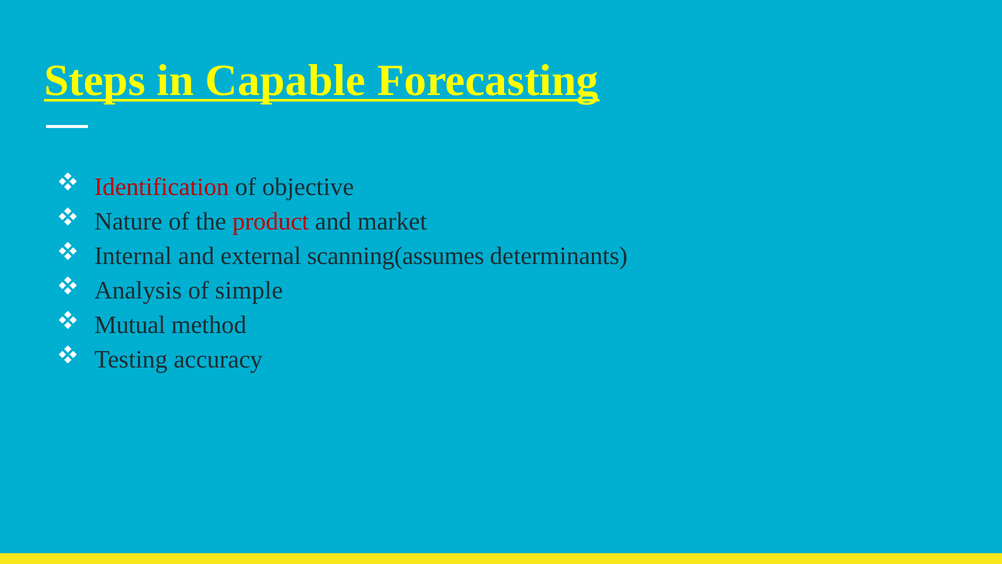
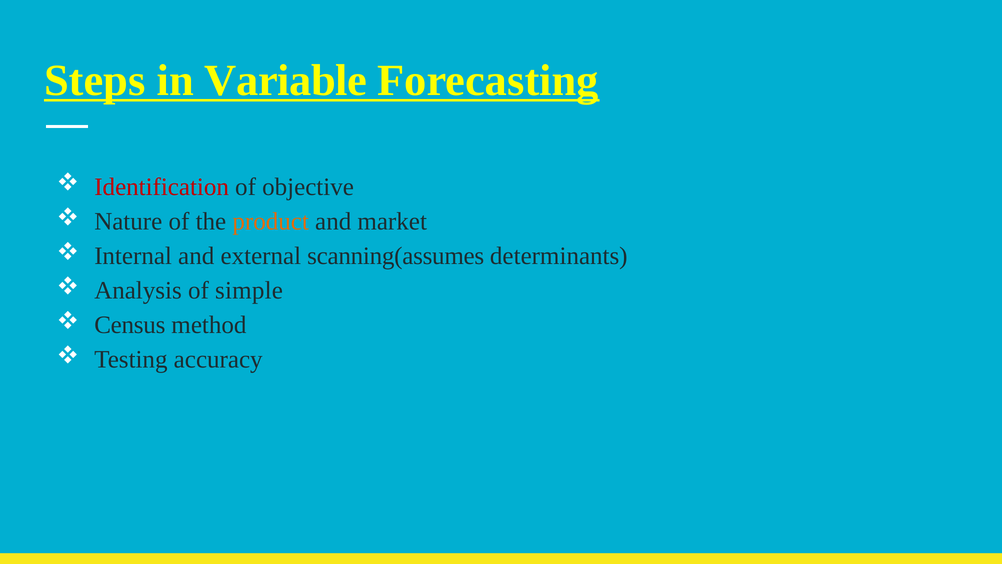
Capable: Capable -> Variable (286, 81)
product colour: red -> orange (271, 221)
Mutual: Mutual -> Census (130, 325)
